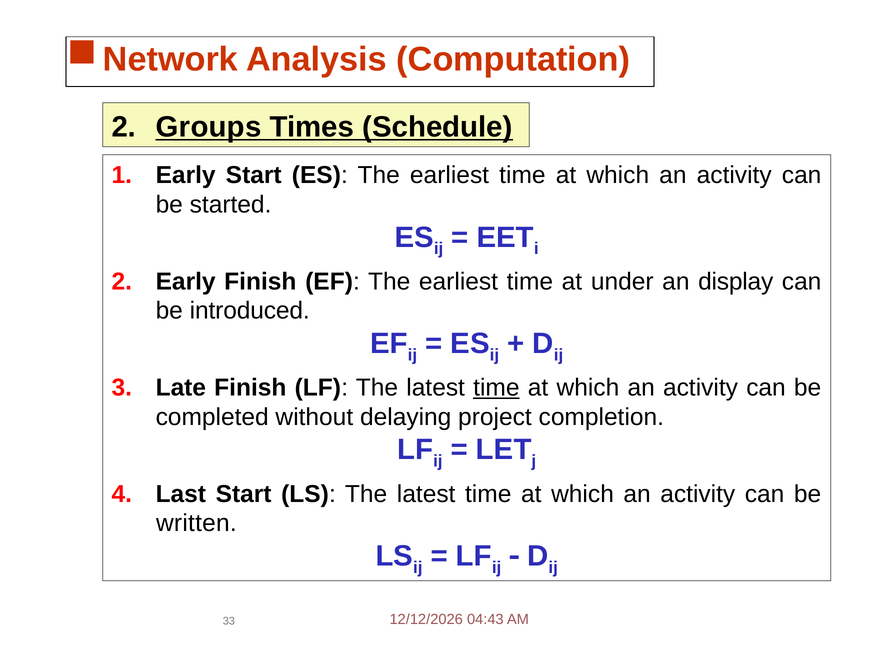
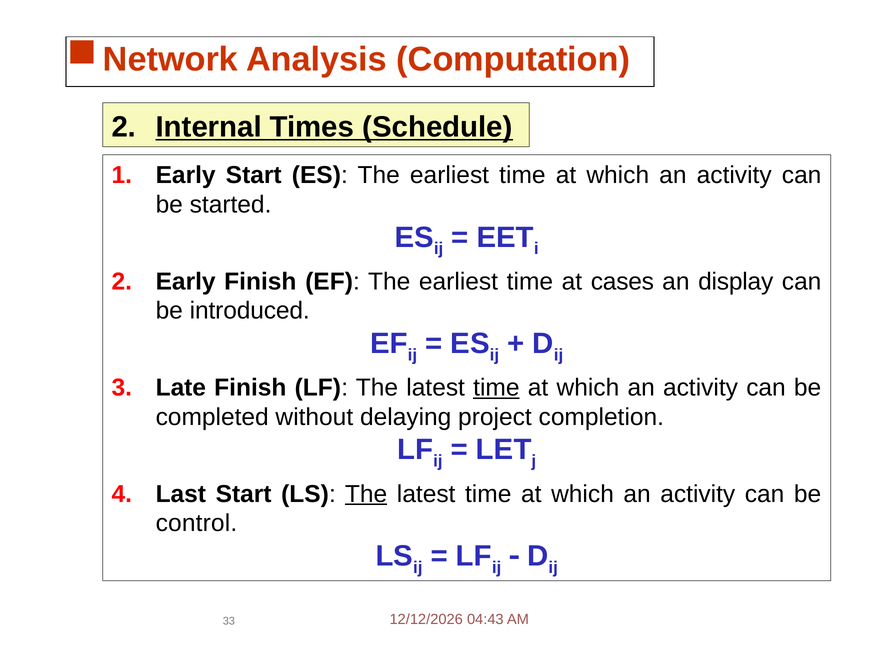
Groups: Groups -> Internal (209, 127)
under: under -> cases (622, 282)
The underline: none -> present (366, 494)
written: written -> control (196, 524)
